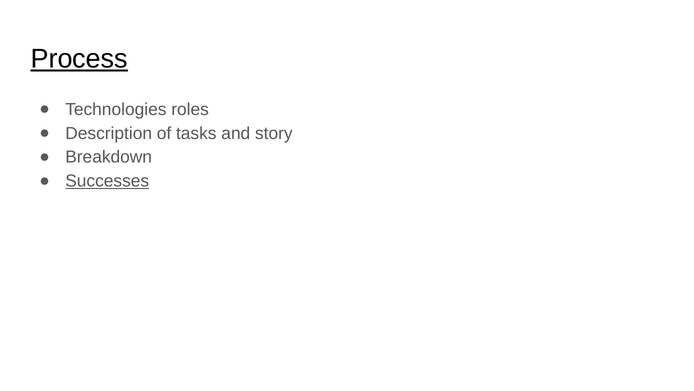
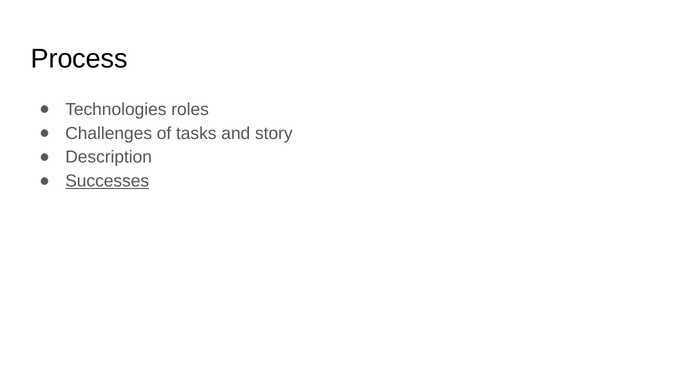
Process underline: present -> none (79, 59)
Description: Description -> Challenges (109, 133)
Breakdown: Breakdown -> Description (109, 157)
